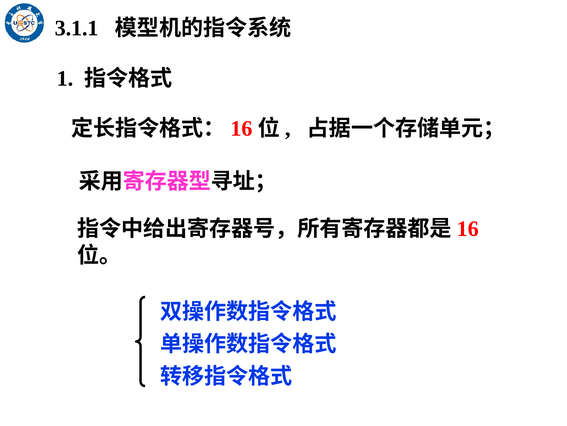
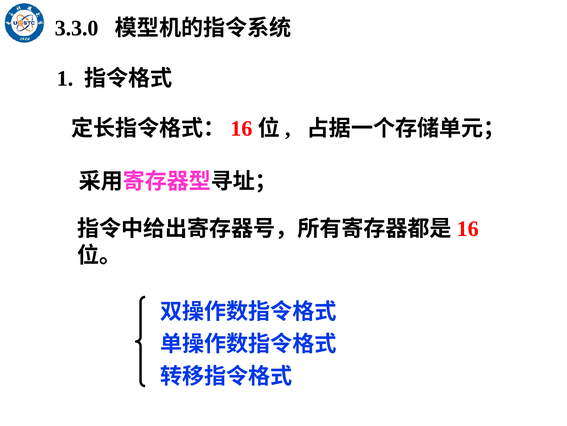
3.1.1: 3.1.1 -> 3.3.0 (77, 28)
